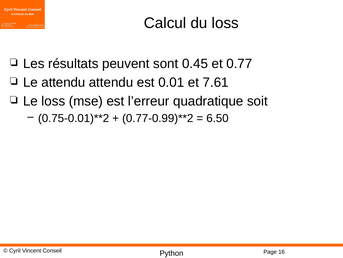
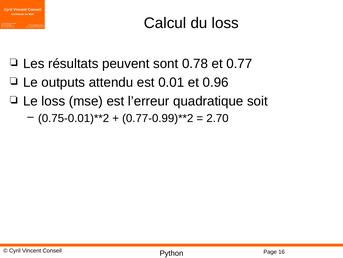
0.45: 0.45 -> 0.78 (195, 64)
Le attendu: attendu -> outputs (63, 82)
7.61: 7.61 -> 0.96 (216, 82)
6.50: 6.50 -> 2.70 (217, 118)
